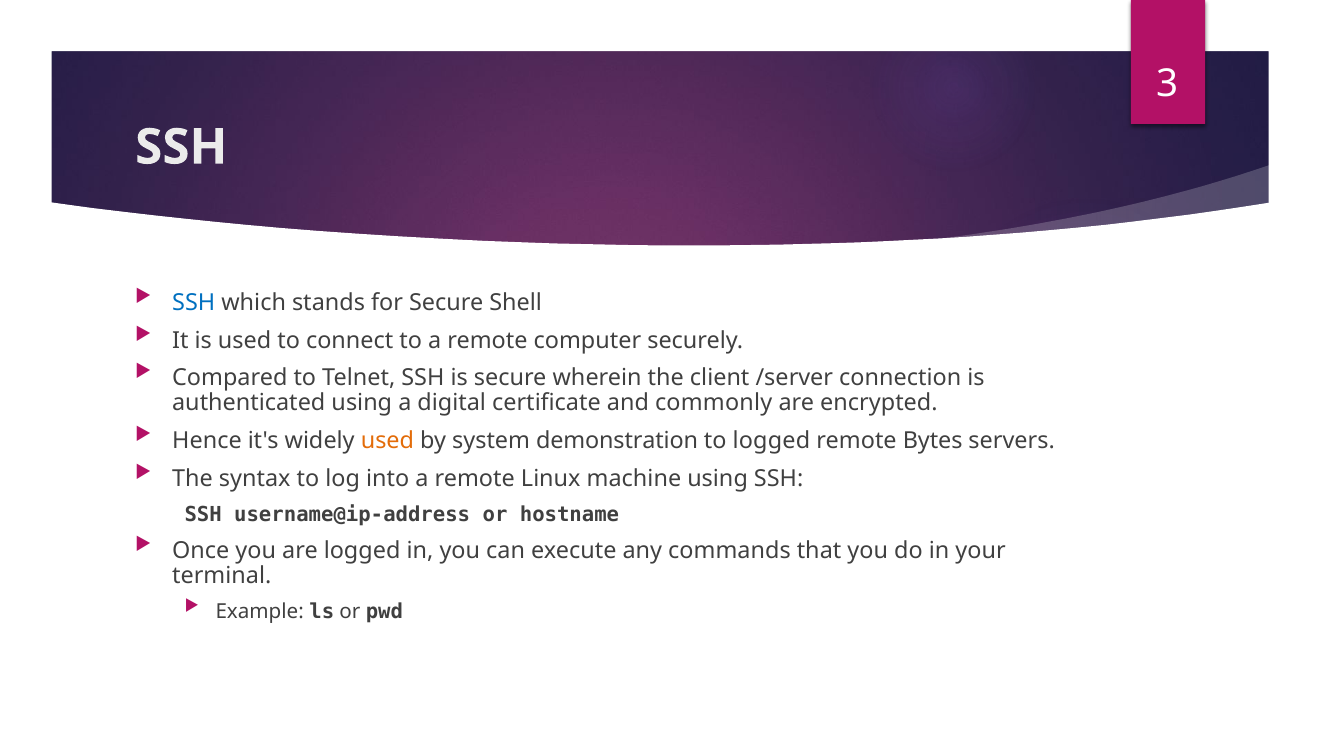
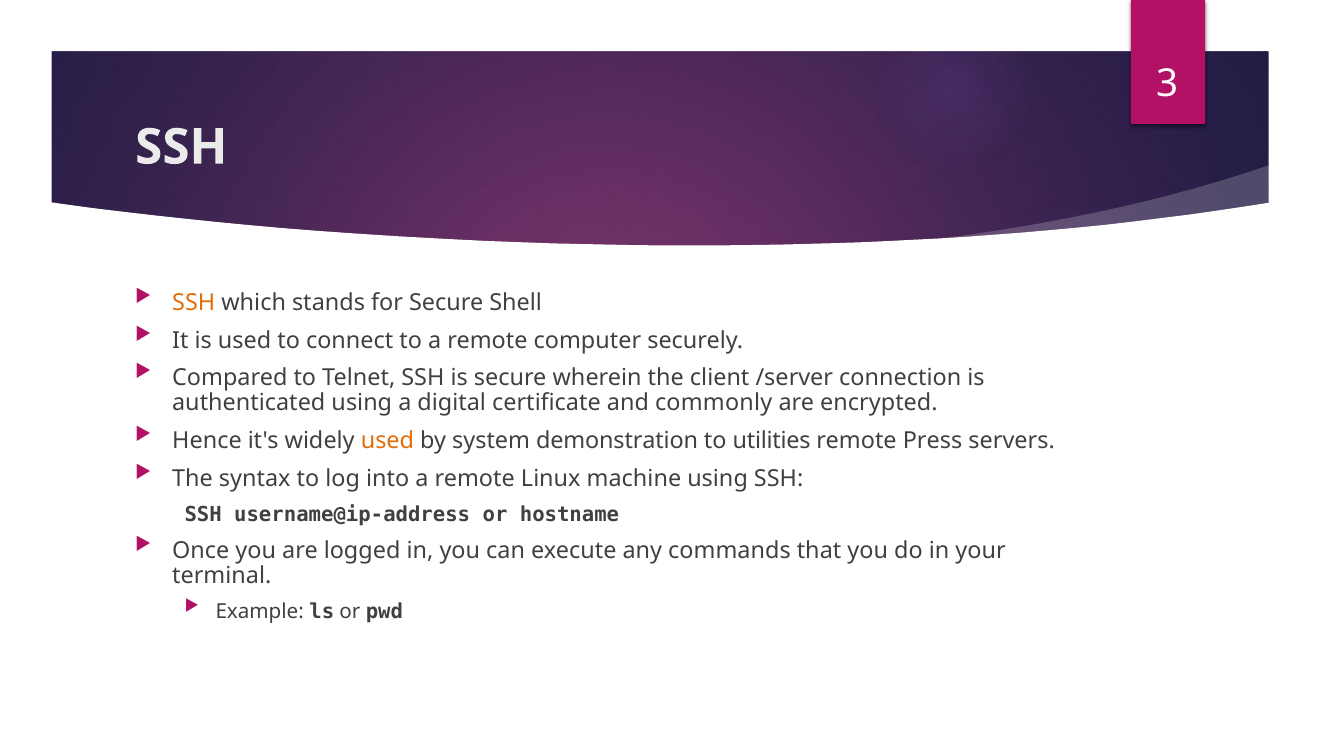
SSH colour: blue -> orange (194, 303)
to logged: logged -> utilities (772, 441)
Bytes: Bytes -> Press (933, 441)
